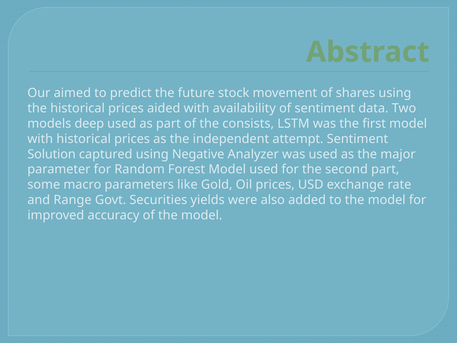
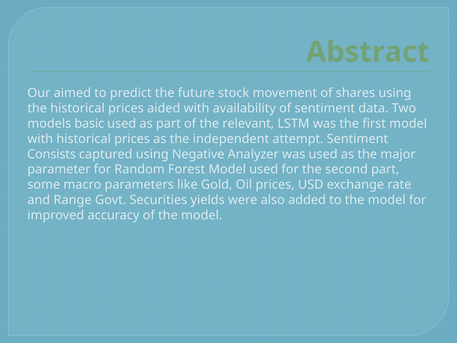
deep: deep -> basic (89, 124)
consists: consists -> relevant (248, 124)
Solution: Solution -> Consists (52, 154)
